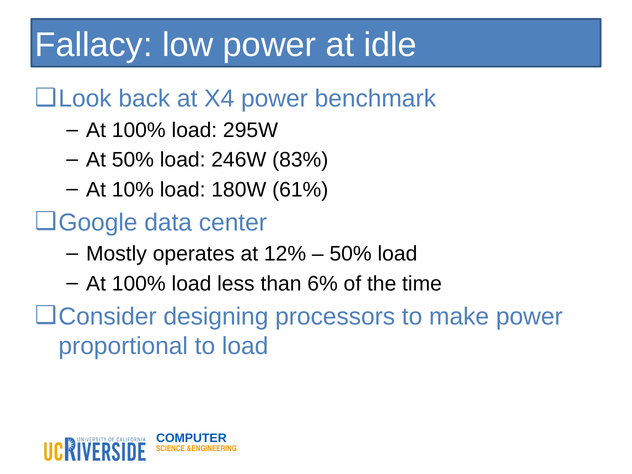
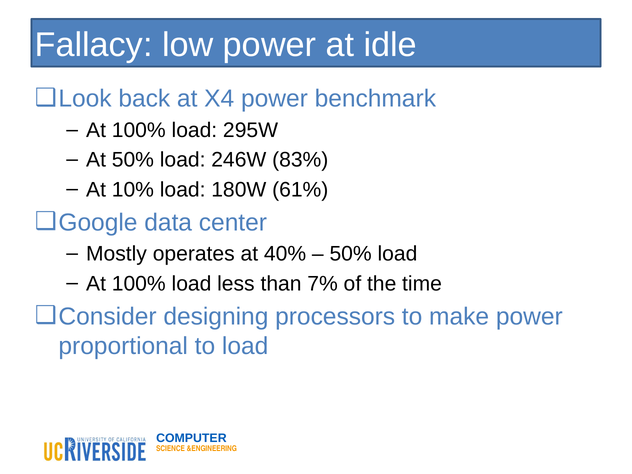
12%: 12% -> 40% (285, 254)
6%: 6% -> 7% (323, 284)
